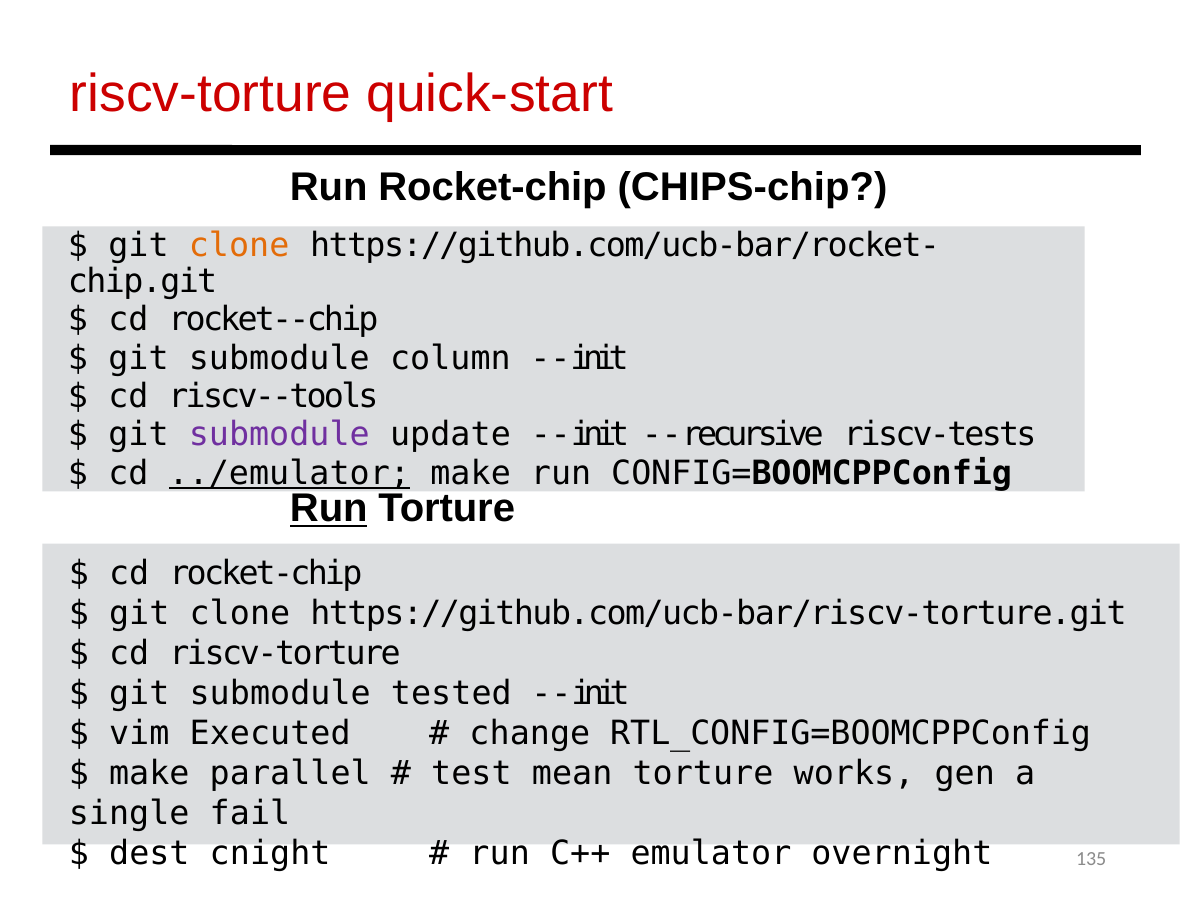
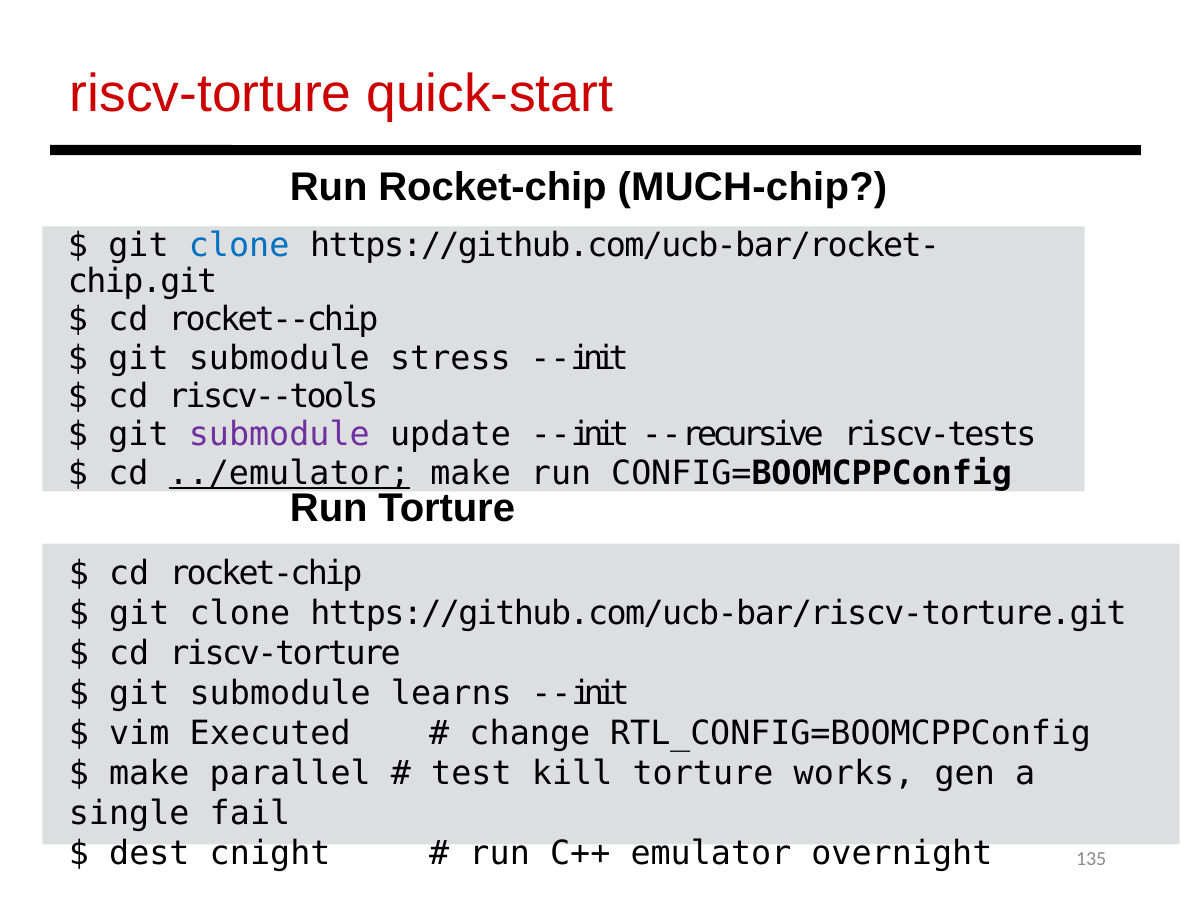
CHIPS-chip: CHIPS-chip -> MUCH-chip (752, 188)
clone colour: orange -> blue (239, 245)
column: column -> stress (450, 358)
Run underline: present -> none (329, 509)
tested: tested -> learns (451, 694)
mean: mean -> kill (572, 774)
